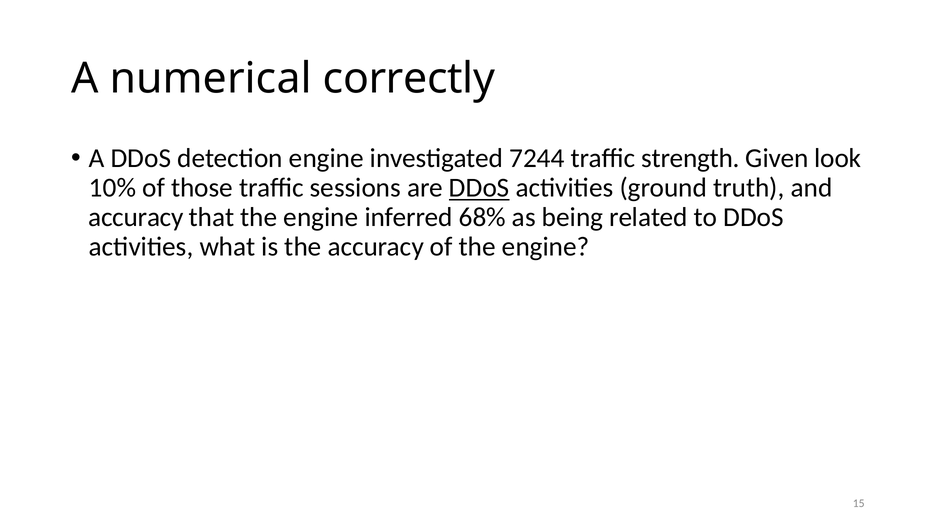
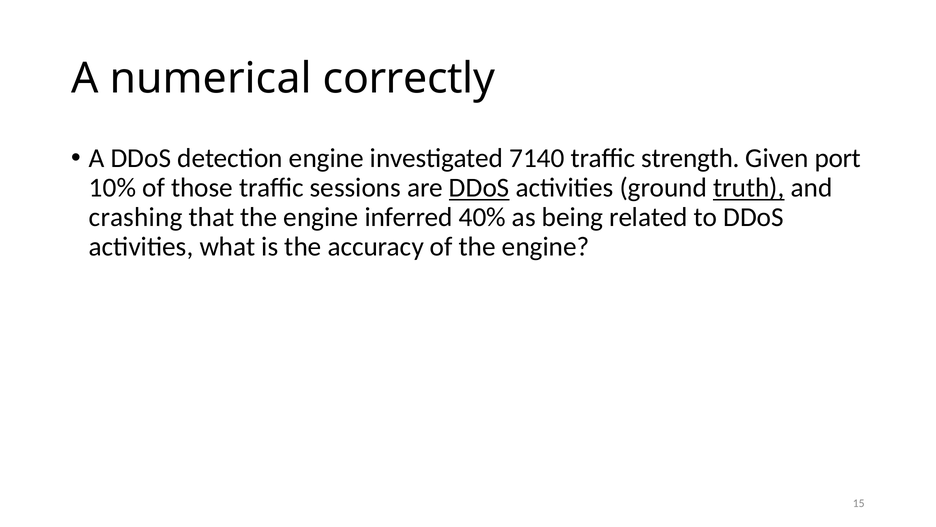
7244: 7244 -> 7140 (537, 158)
look: look -> port (838, 158)
truth underline: none -> present (749, 188)
accuracy: accuracy -> crashing (136, 217)
68%: 68% -> 40% (482, 217)
